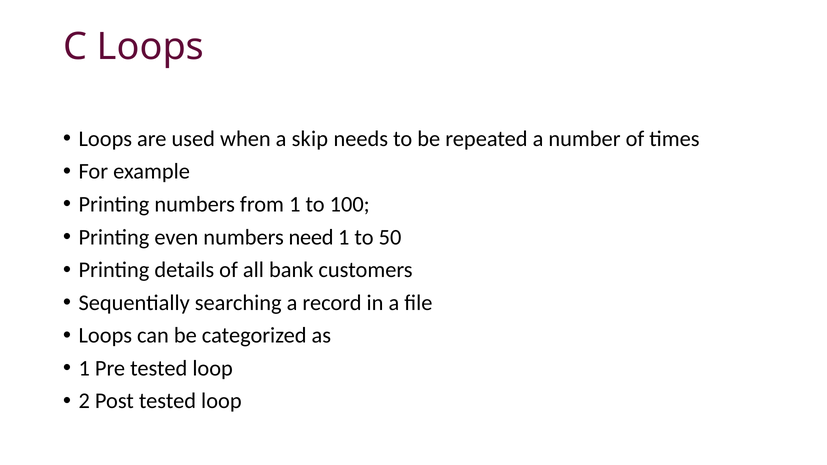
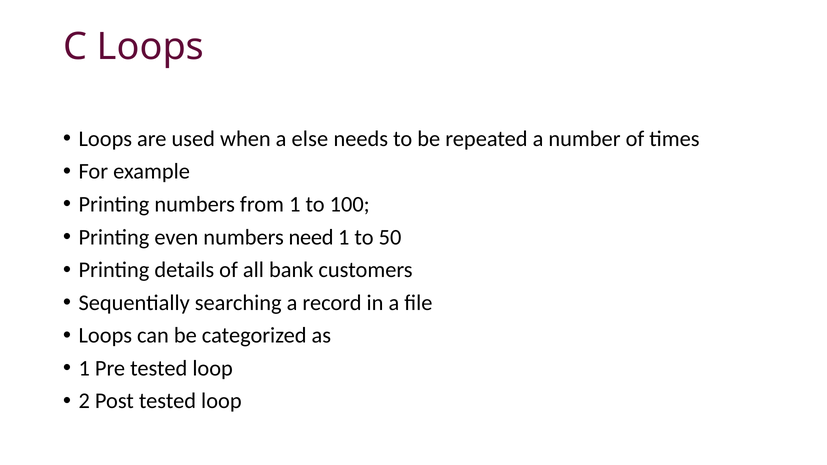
skip: skip -> else (310, 139)
